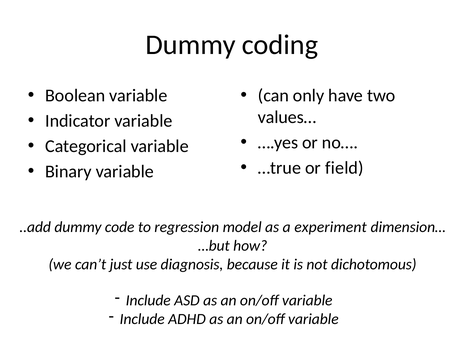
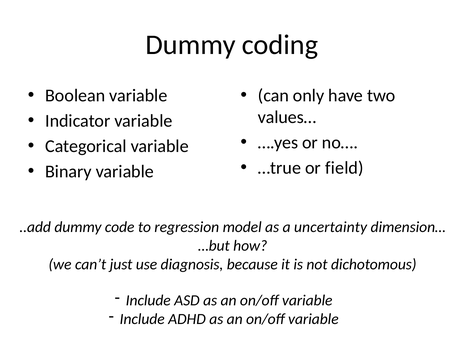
experiment: experiment -> uncertainty (331, 227)
